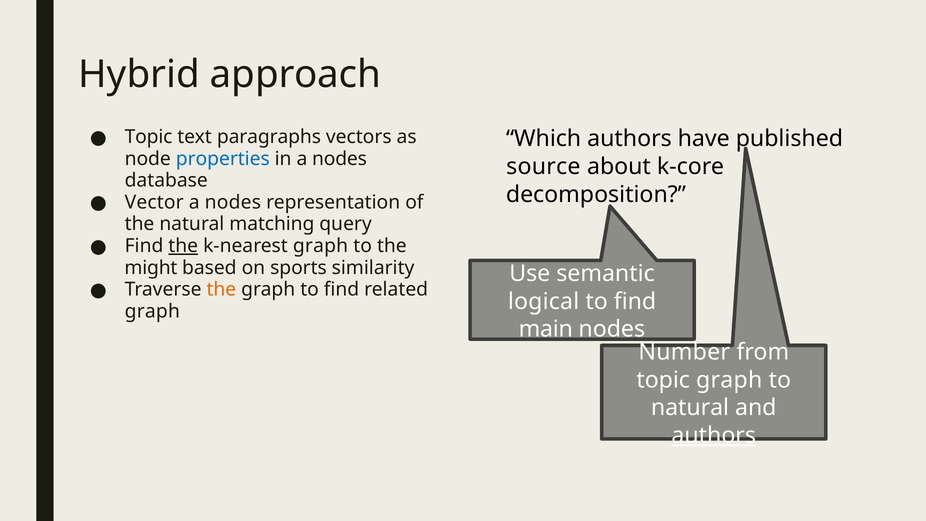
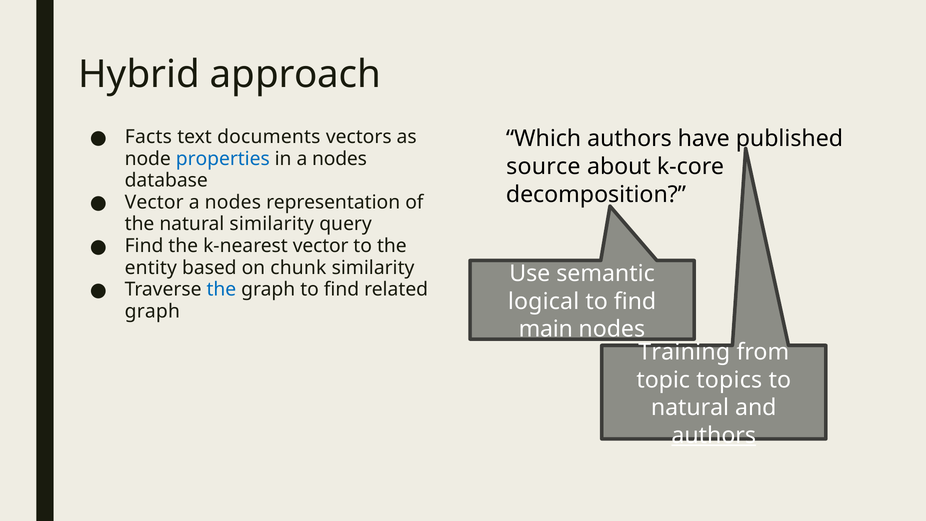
Topic: Topic -> Facts (148, 137)
paragraphs: paragraphs -> documents (269, 137)
natural matching: matching -> similarity (272, 224)
the underline: present -> none (183, 246)
k-nearest graph: graph -> vector (321, 246)
might: might -> entity (151, 268)
sports: sports -> chunk (298, 268)
the colour: orange -> blue (221, 289)
Number: Number -> Training (684, 352)
topic graph: graph -> topics (729, 380)
